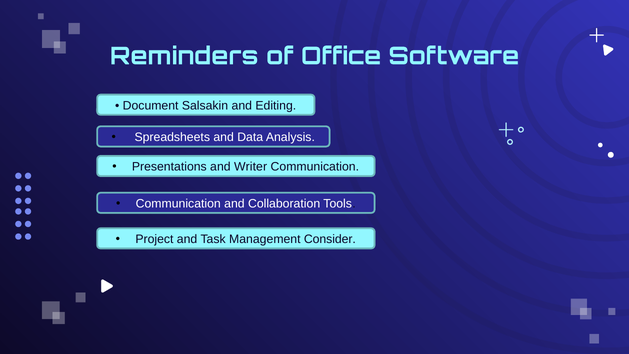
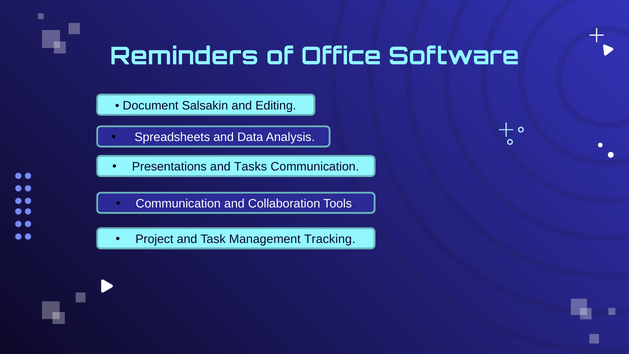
Writer: Writer -> Tasks (251, 167)
Consider: Consider -> Tracking (330, 239)
